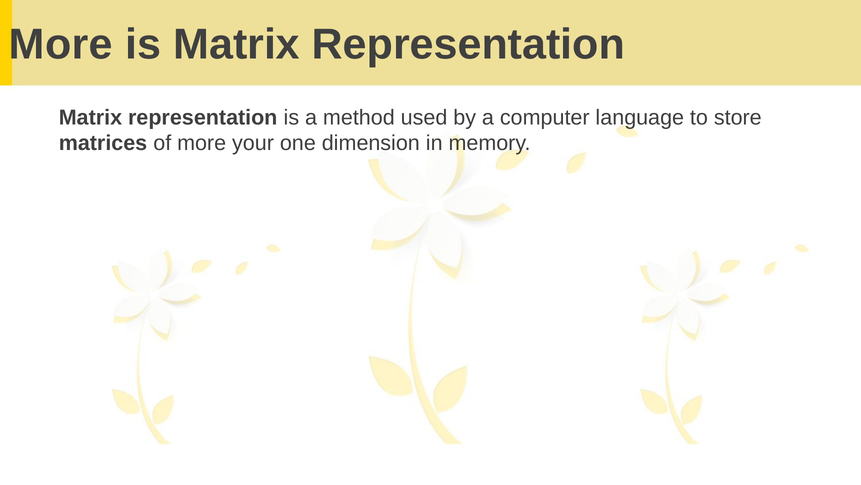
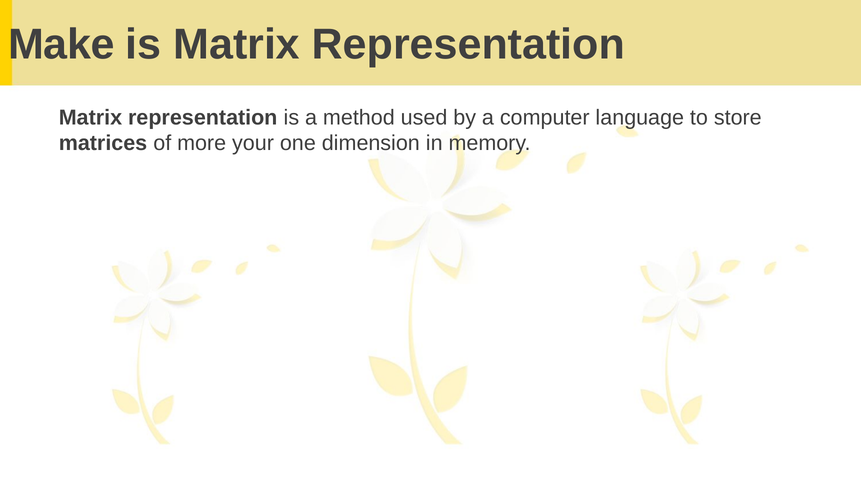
More: More -> Make (61, 45)
